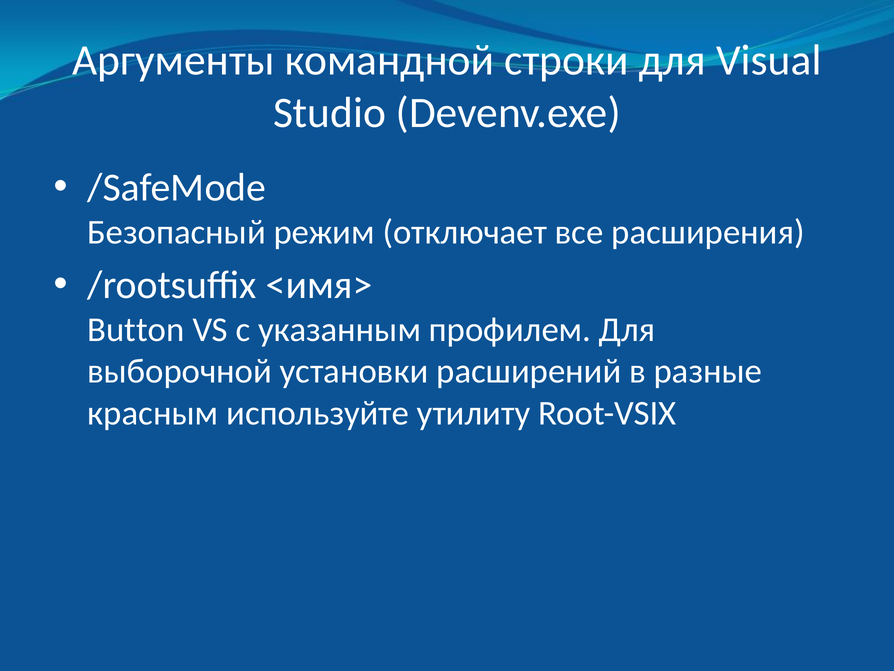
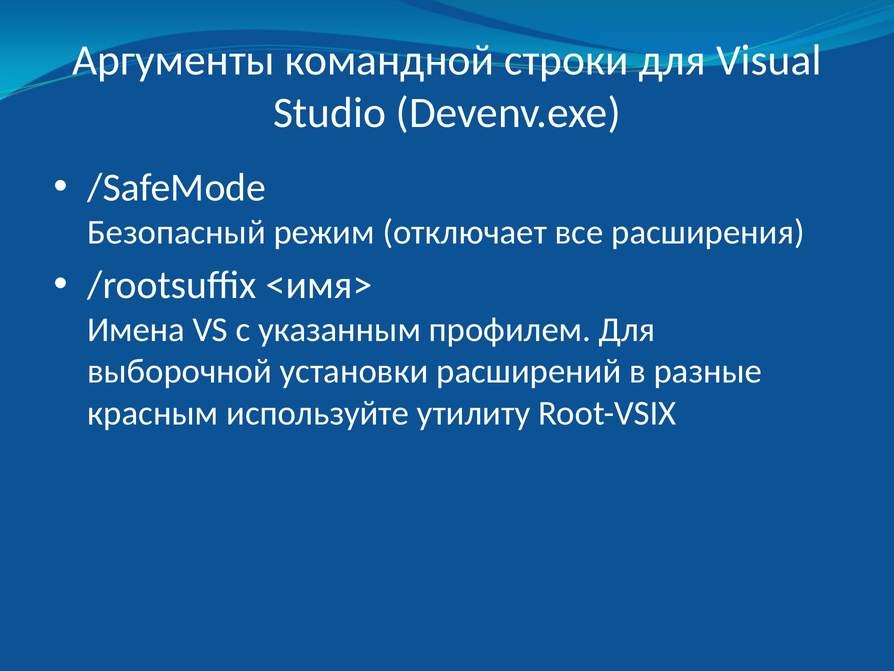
Button: Button -> Имена (136, 329)
